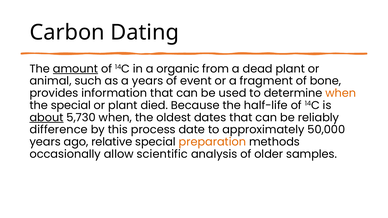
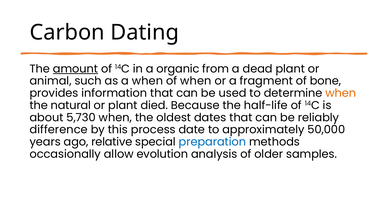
a years: years -> when (147, 81)
of event: event -> when (196, 81)
the special: special -> natural (71, 105)
about underline: present -> none (47, 118)
preparation colour: orange -> blue (212, 142)
scientific: scientific -> evolution (162, 154)
